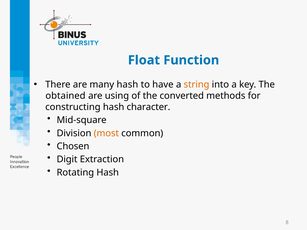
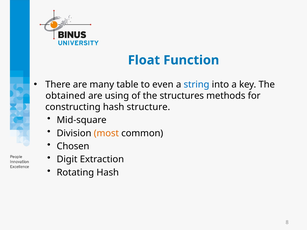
many hash: hash -> table (127, 85)
have: have -> even (163, 85)
string colour: orange -> blue (197, 85)
converted: converted -> structures (182, 96)
character: character -> structure (148, 107)
